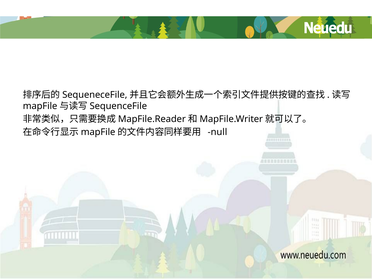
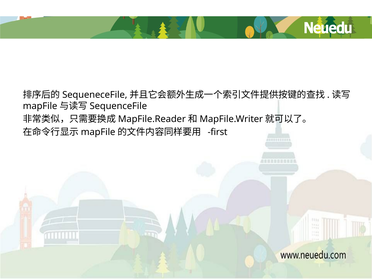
null: null -> first (218, 132)
